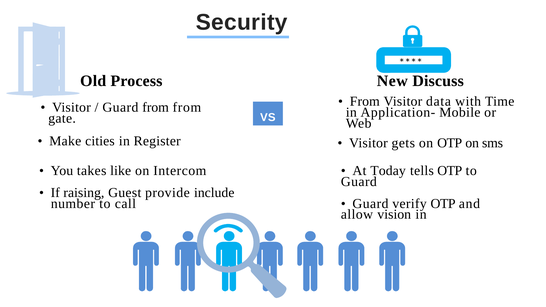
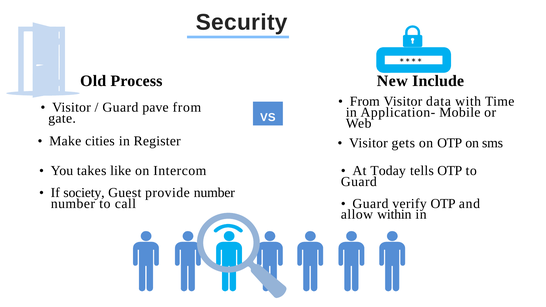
Discuss: Discuss -> Include (438, 81)
Guard from: from -> pave (155, 107)
raising: raising -> society (84, 193)
provide include: include -> number (214, 193)
vision: vision -> within (394, 215)
